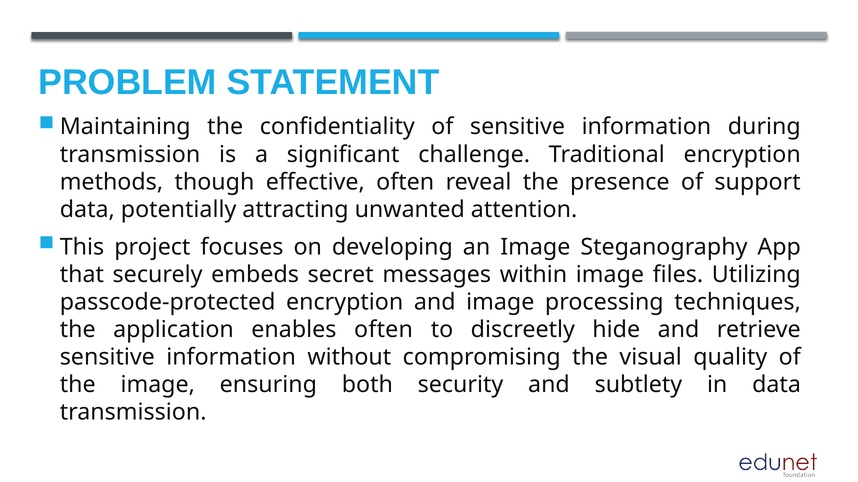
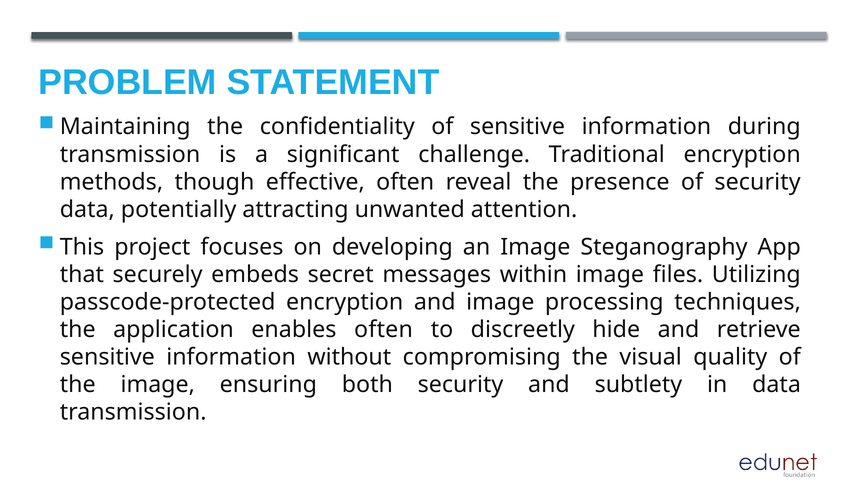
of support: support -> security (758, 182)
